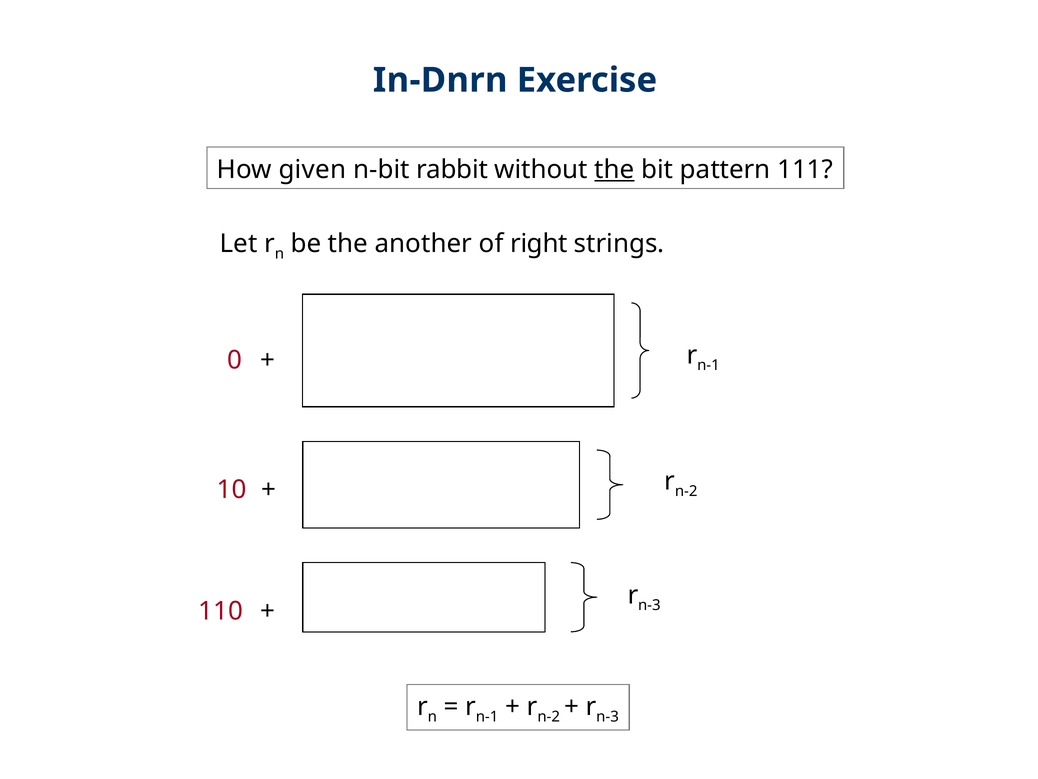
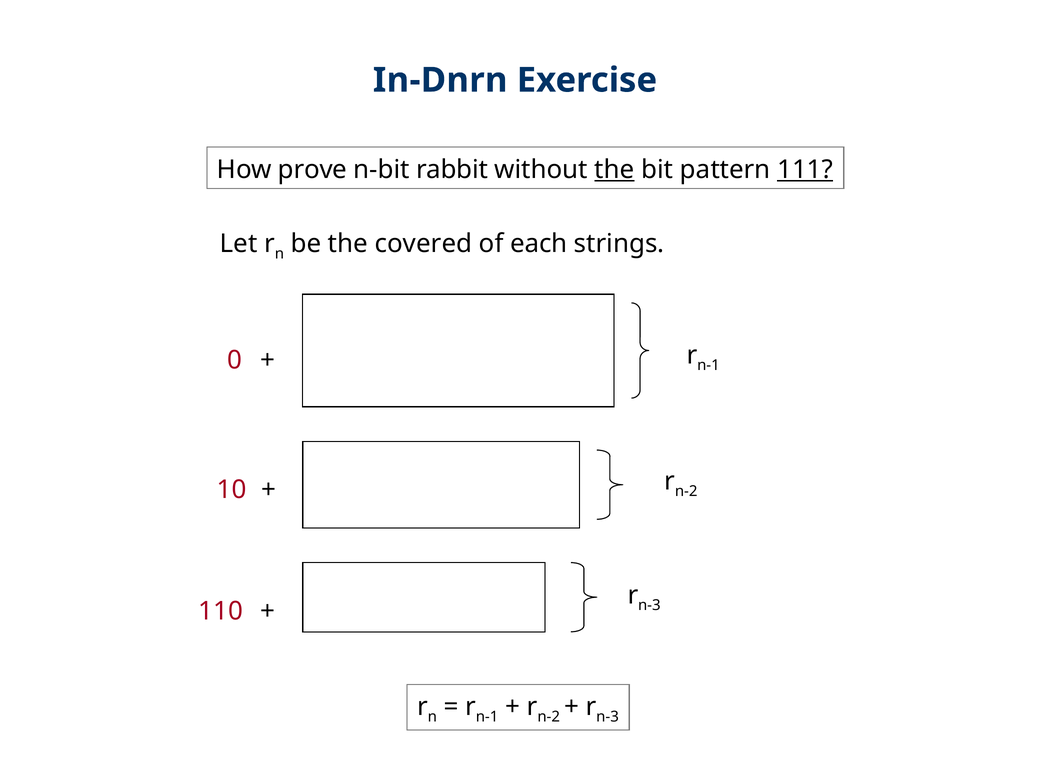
given: given -> prove (313, 169)
111 underline: none -> present (805, 169)
another: another -> covered (423, 244)
right: right -> each (539, 244)
